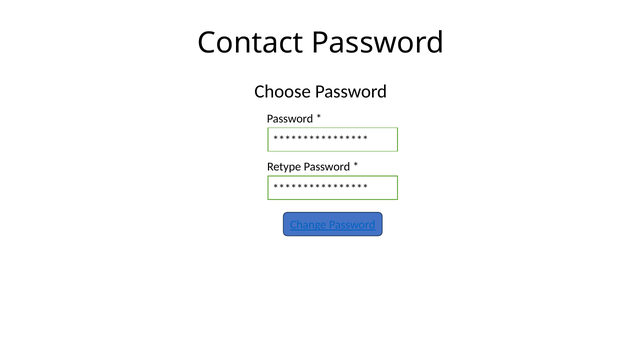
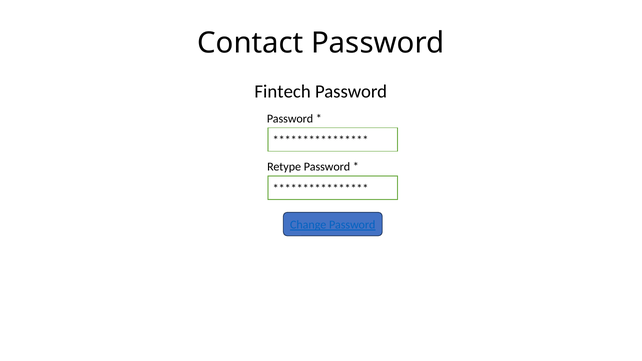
Choose: Choose -> Fintech (283, 92)
